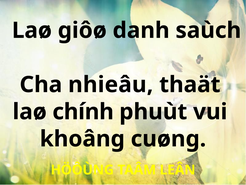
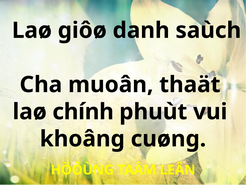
nhieâu: nhieâu -> muoân (111, 84)
